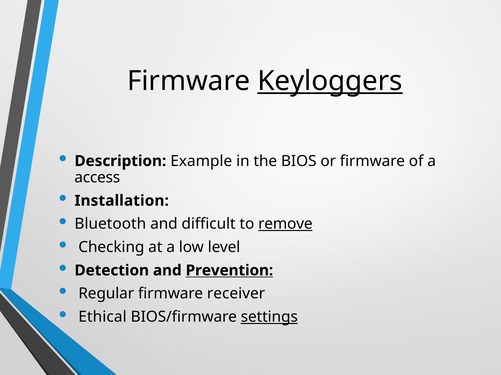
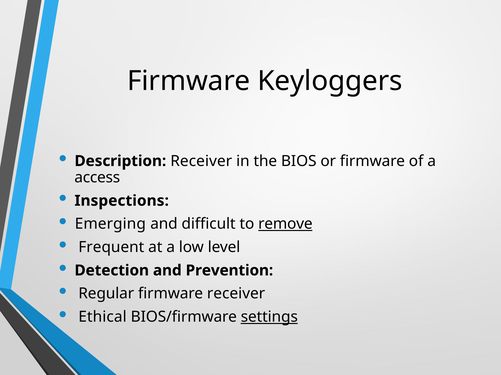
Keyloggers underline: present -> none (330, 81)
Description Example: Example -> Receiver (201, 161)
Installation: Installation -> Inspections (122, 201)
Bluetooth: Bluetooth -> Emerging (110, 224)
Checking: Checking -> Frequent (111, 248)
Prevention underline: present -> none (229, 271)
